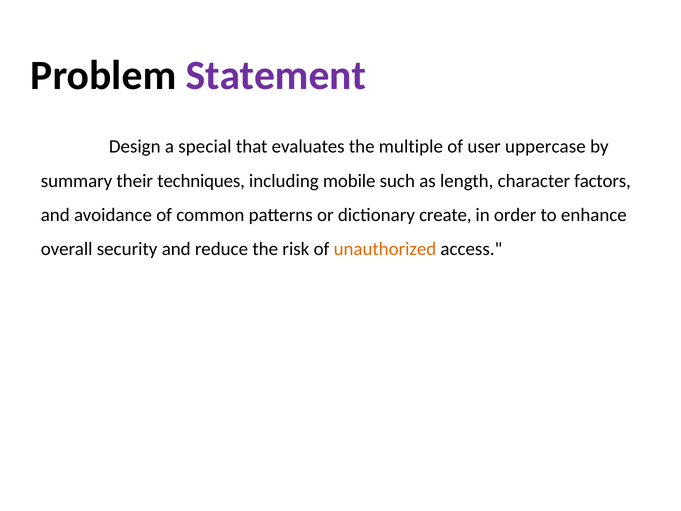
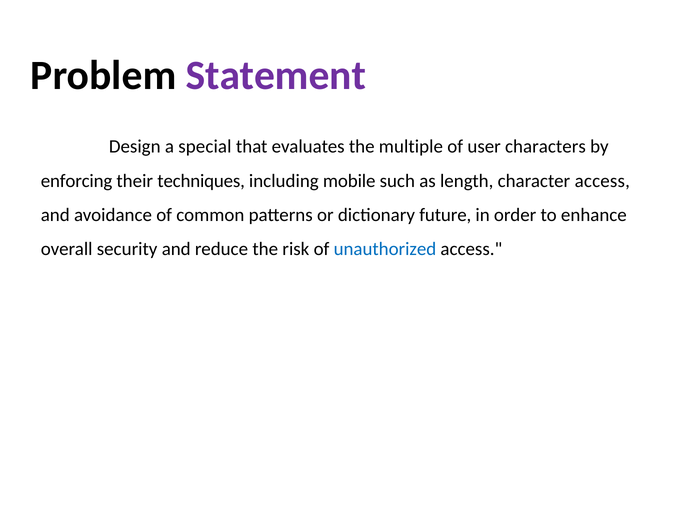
uppercase: uppercase -> characters (545, 147)
summary: summary -> enforcing (77, 181)
character factors: factors -> access (602, 181)
create: create -> future (445, 215)
unauthorized colour: orange -> blue (385, 249)
